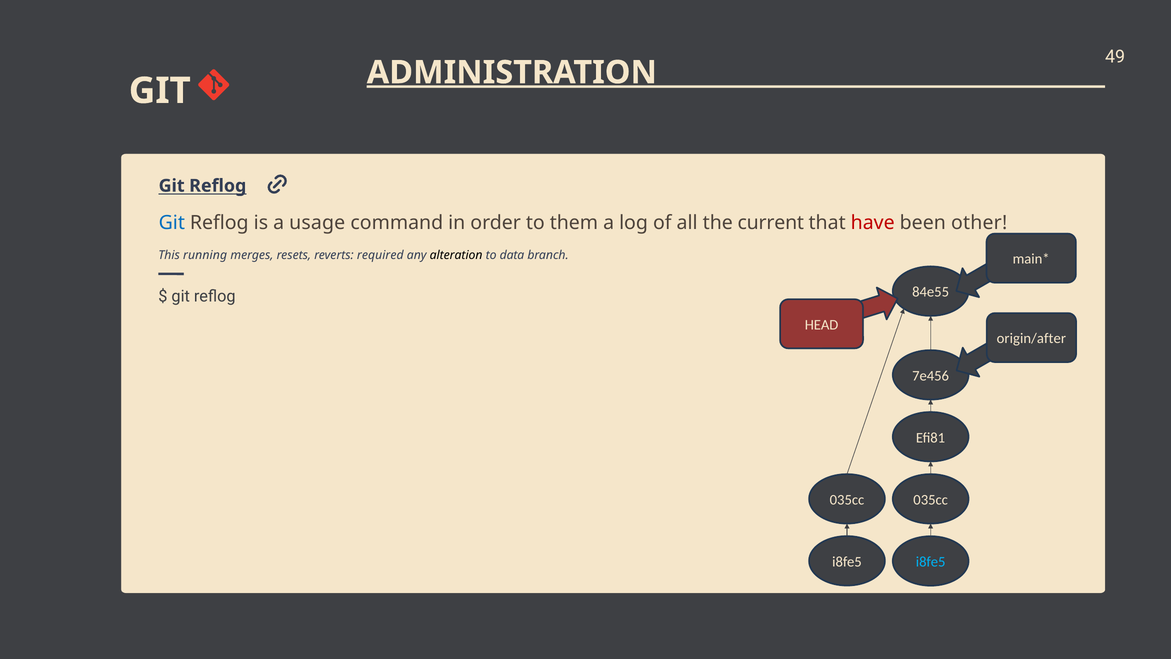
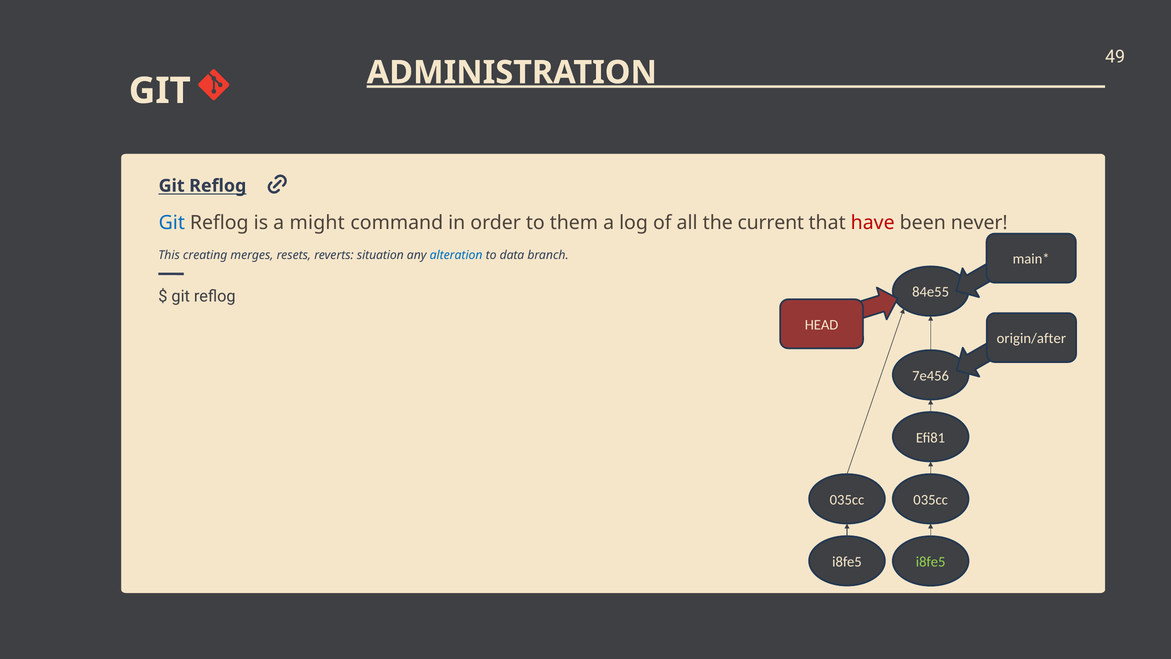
usage: usage -> might (317, 223)
other: other -> never (979, 223)
running: running -> creating (205, 255)
required: required -> situation (380, 255)
alteration colour: black -> blue (456, 255)
i8fe5 colour: light blue -> light green (931, 562)
